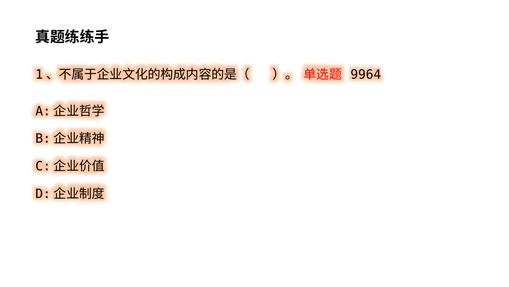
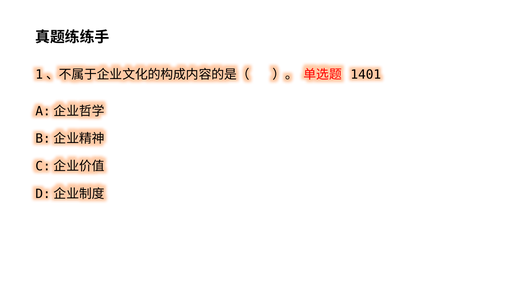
9964: 9964 -> 1401 (366, 74)
